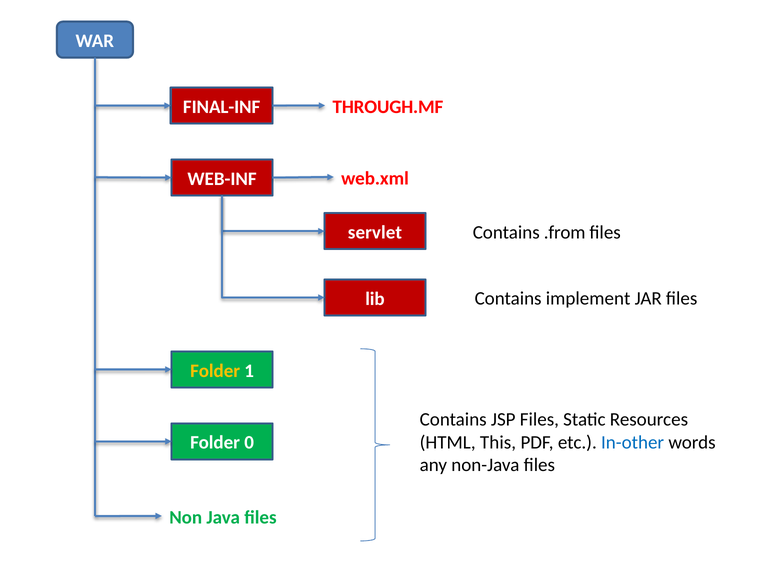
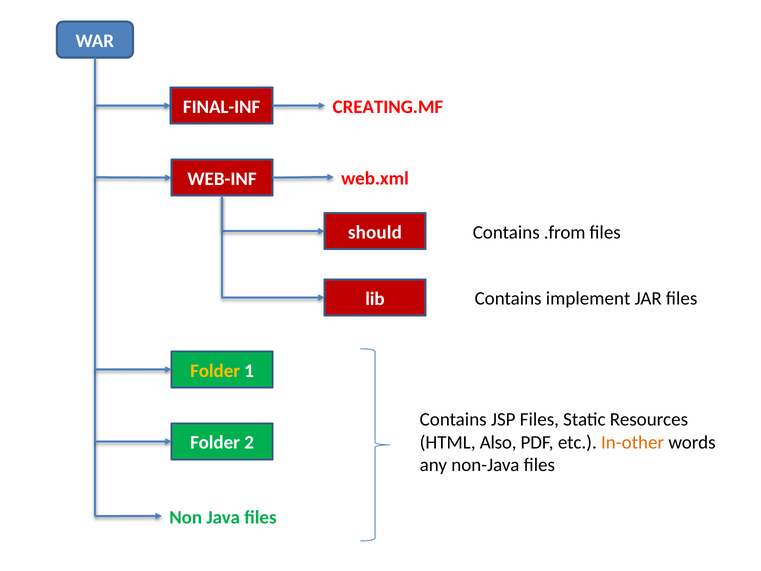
THROUGH.MF: THROUGH.MF -> CREATING.MF (388, 107)
servlet: servlet -> should (375, 232)
This: This -> Also (498, 442)
In-other colour: blue -> orange (633, 442)
0: 0 -> 2 (249, 443)
